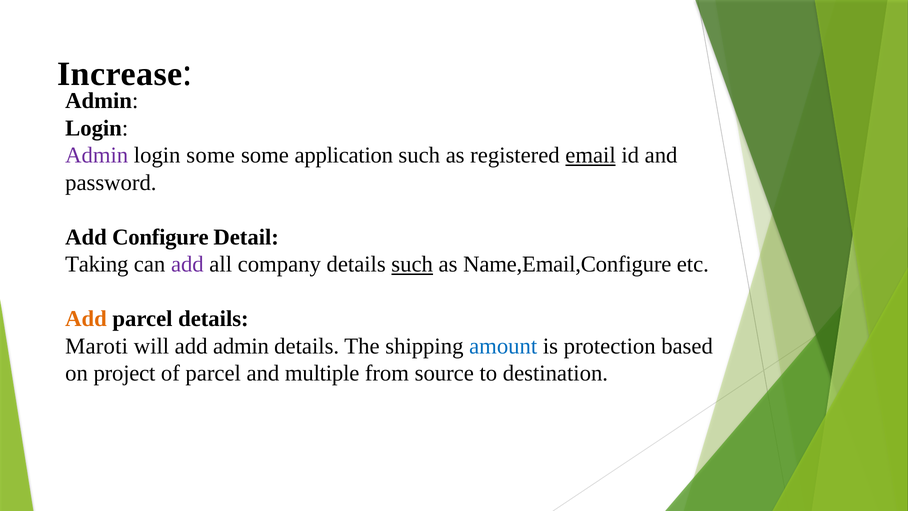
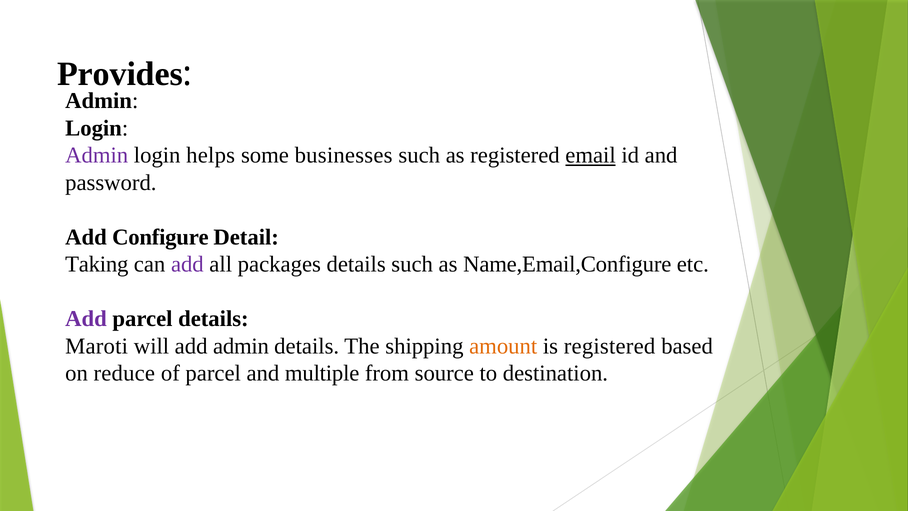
Increase: Increase -> Provides (120, 74)
login some: some -> helps (211, 155)
application: application -> businesses (344, 155)
company: company -> packages (279, 264)
such underline: present -> none (412, 264)
Add colour: orange -> purple (86, 319)
amount colour: blue -> orange (503, 346)
is protection: protection -> registered (610, 346)
project: project -> reduce (124, 373)
